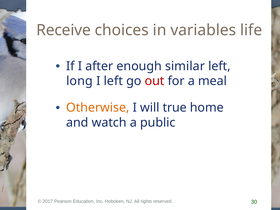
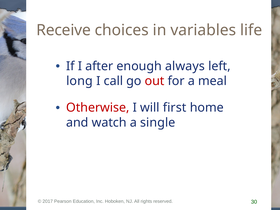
similar: similar -> always (185, 66)
I left: left -> call (113, 81)
Otherwise colour: orange -> red (98, 108)
true: true -> first (175, 108)
public: public -> single (158, 123)
